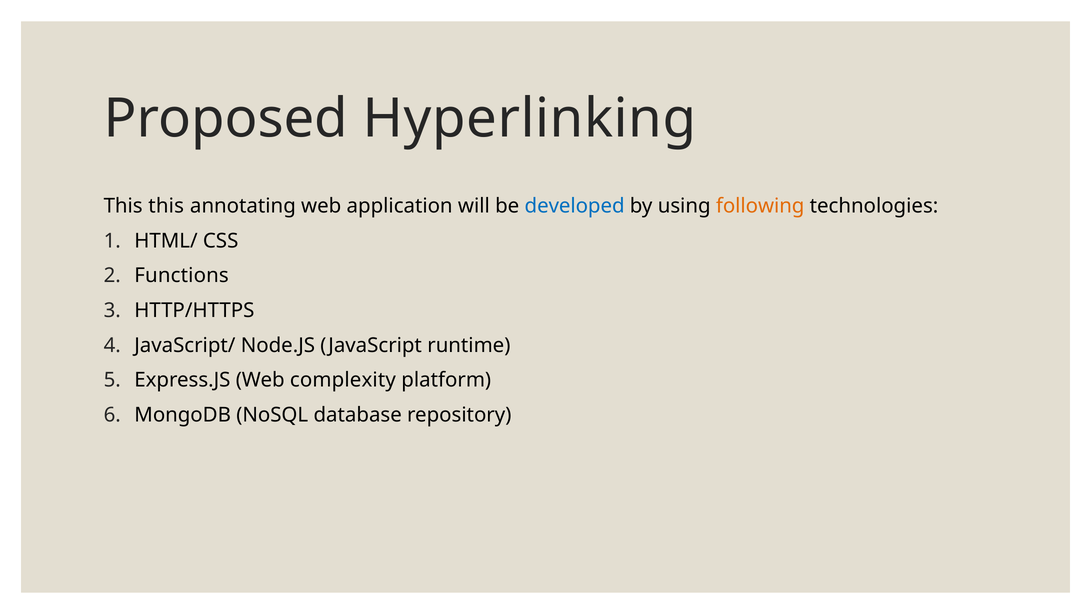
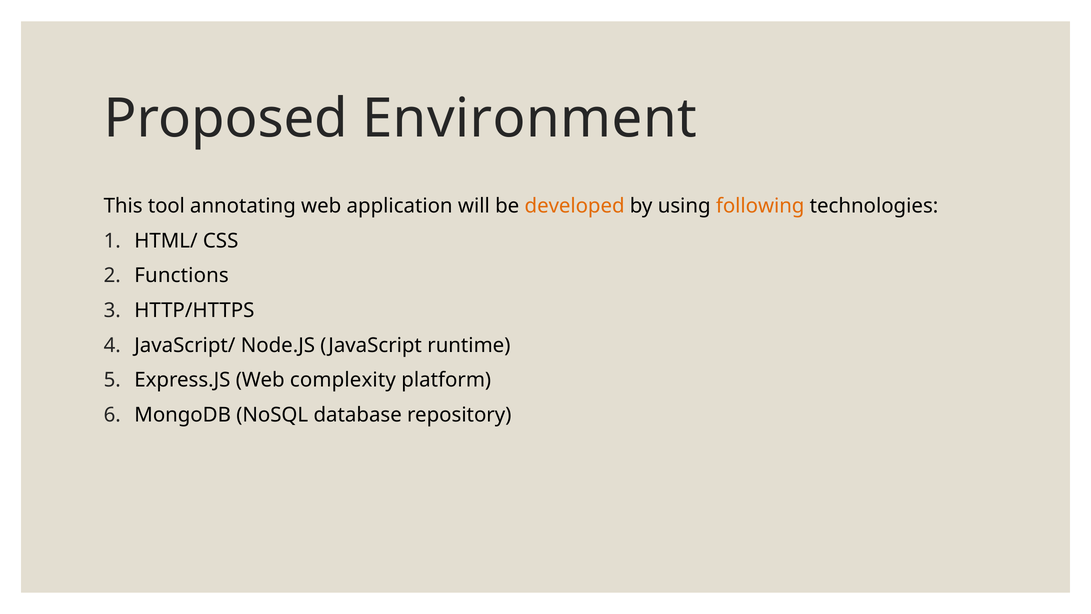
Hyperlinking: Hyperlinking -> Environment (530, 119)
This this: this -> tool (166, 206)
developed colour: blue -> orange (575, 206)
